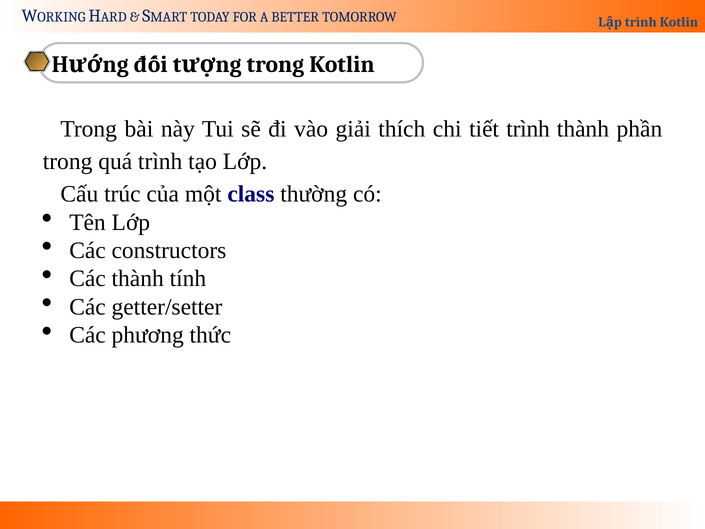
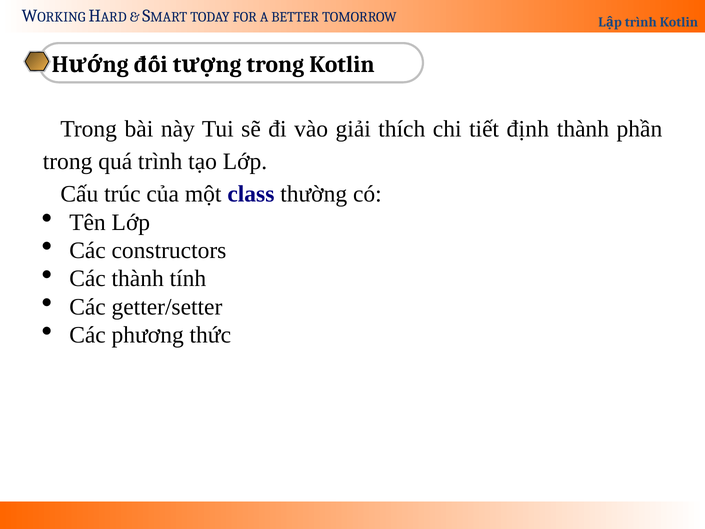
tiết trình: trình -> định (528, 129)
